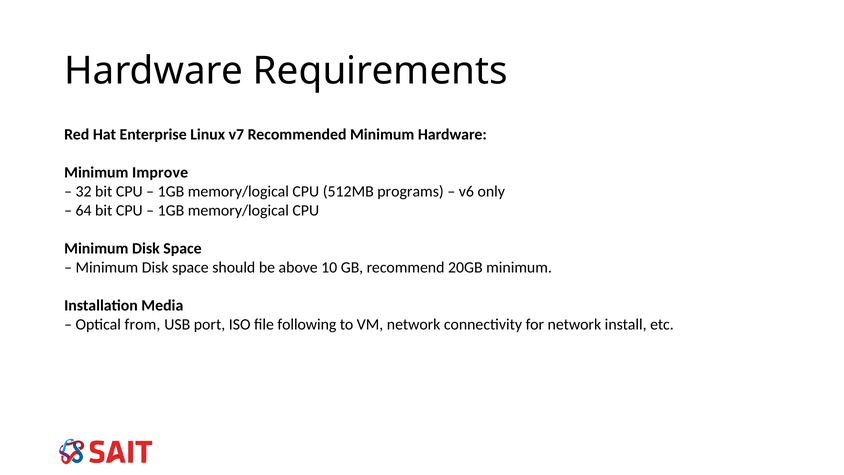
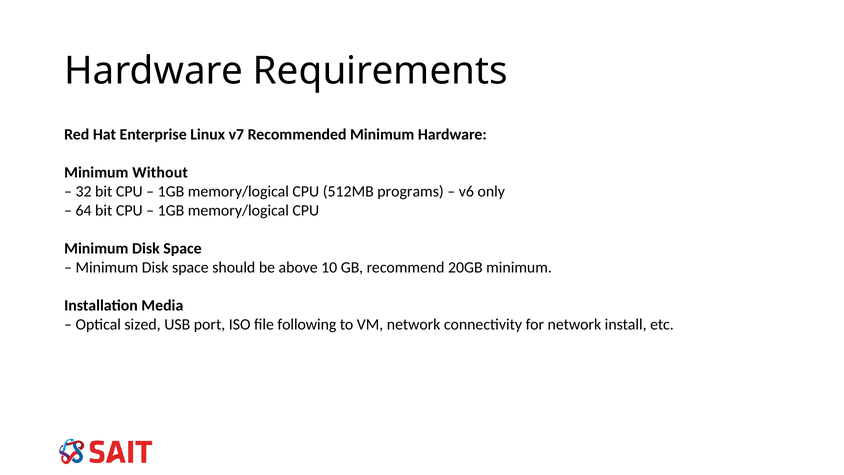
Improve: Improve -> Without (160, 172)
from: from -> sized (143, 324)
